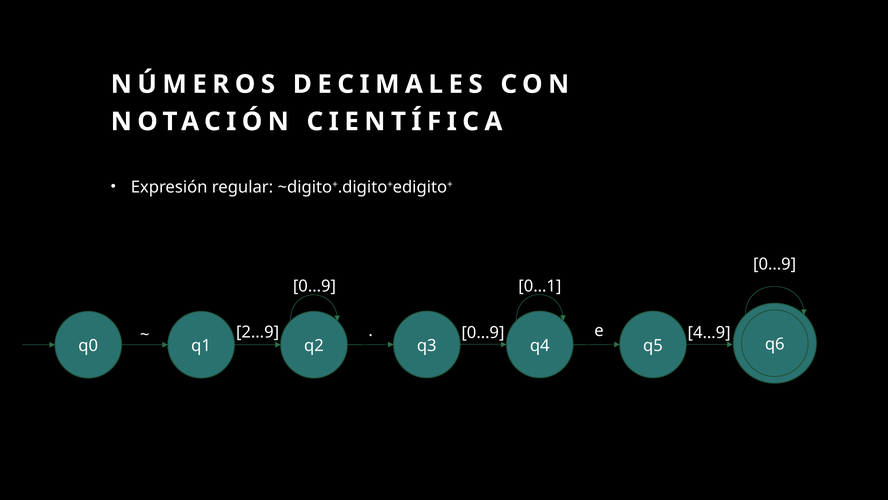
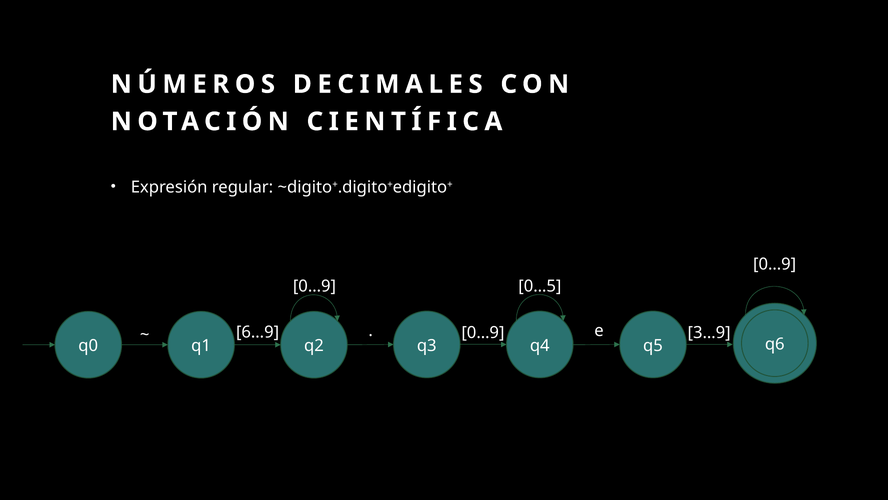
0…1: 0…1 -> 0…5 (540, 286)
2…9: 2…9 -> 6…9 (258, 332)
4…9: 4…9 -> 3…9 (709, 332)
